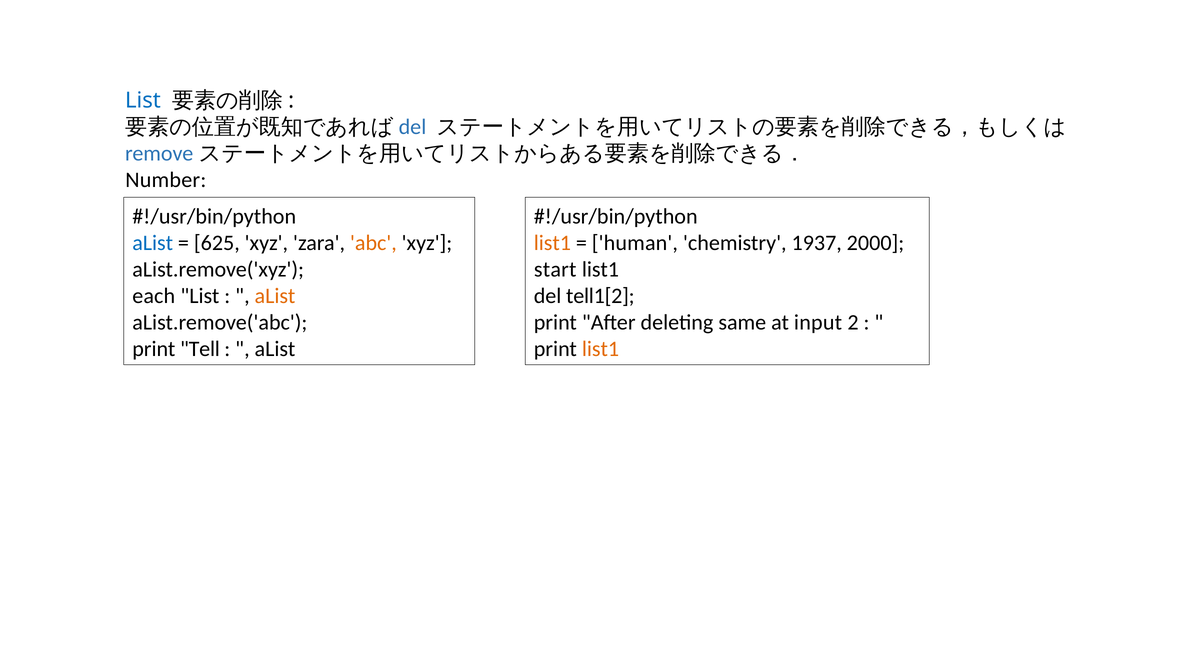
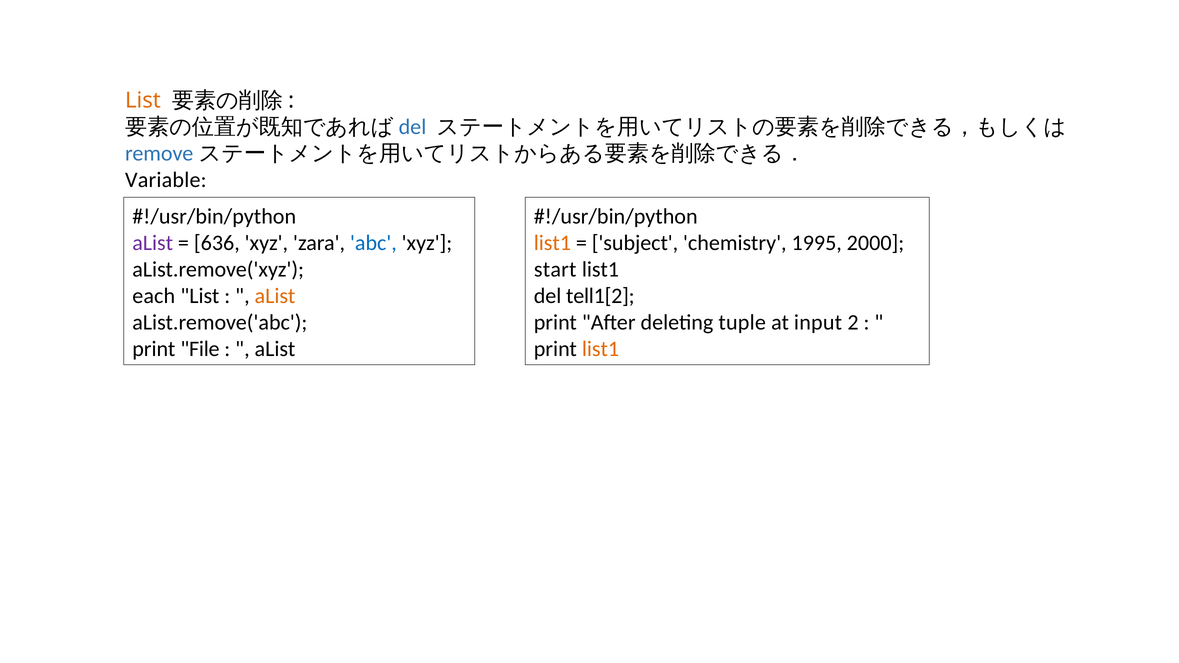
List colour: blue -> orange (143, 100)
Number: Number -> Variable (166, 180)
aList colour: blue -> purple (153, 243)
625: 625 -> 636 (217, 243)
abc colour: orange -> blue (373, 243)
human: human -> subject (635, 243)
1937: 1937 -> 1995 (817, 243)
same: same -> tuple (742, 323)
Tell: Tell -> File (200, 349)
